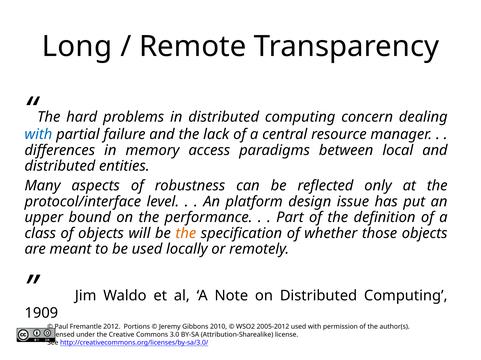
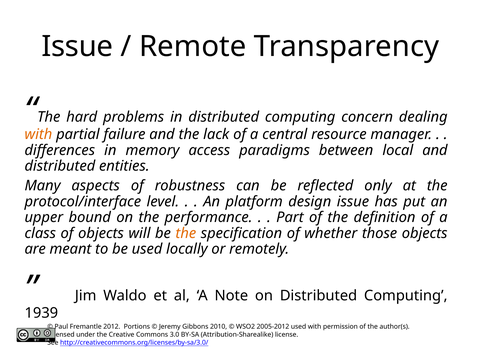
Long: Long -> Issue (77, 47)
with colour: blue -> orange (38, 135)
1909: 1909 -> 1939 (41, 314)
